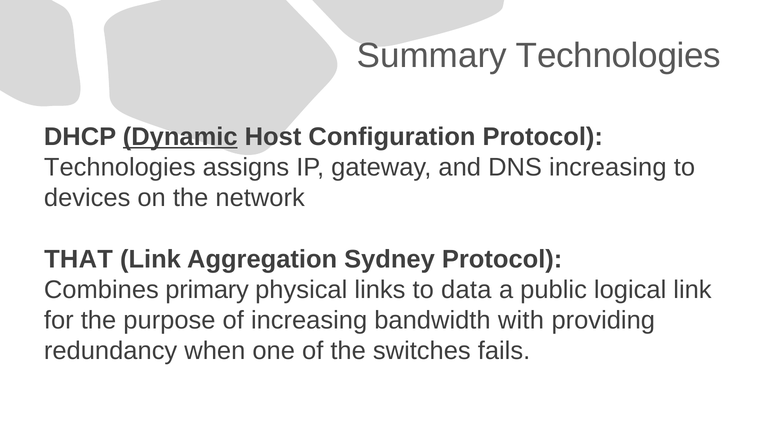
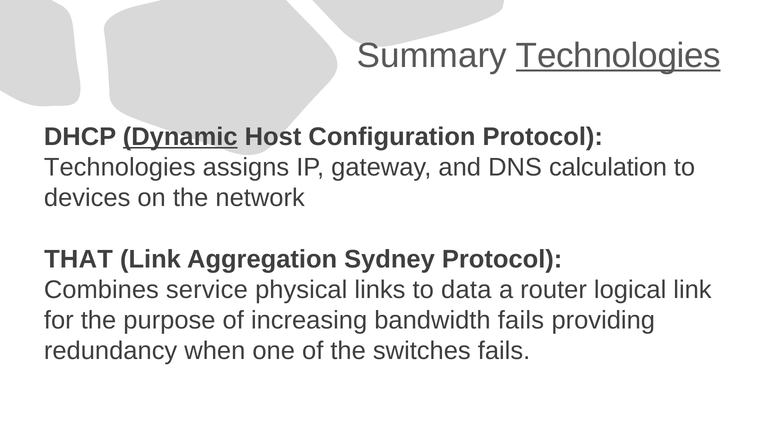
Technologies underline: none -> present (618, 56)
DNS increasing: increasing -> calculation (608, 167)
primary: primary -> service (207, 290)
public: public -> router (554, 290)
bandwidth with: with -> fails (521, 320)
